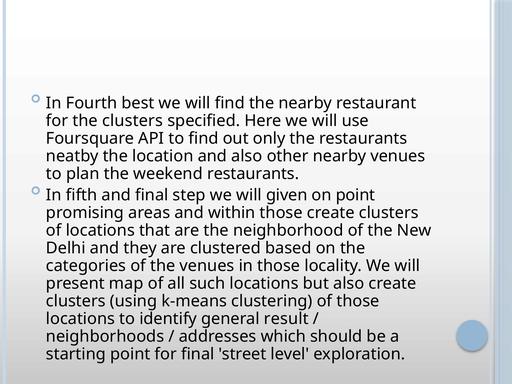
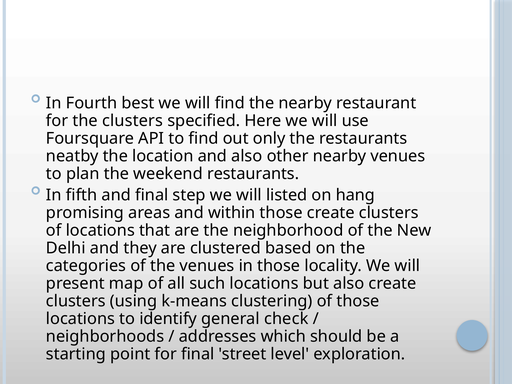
given: given -> listed (287, 195)
on point: point -> hang (355, 195)
result: result -> check (286, 319)
